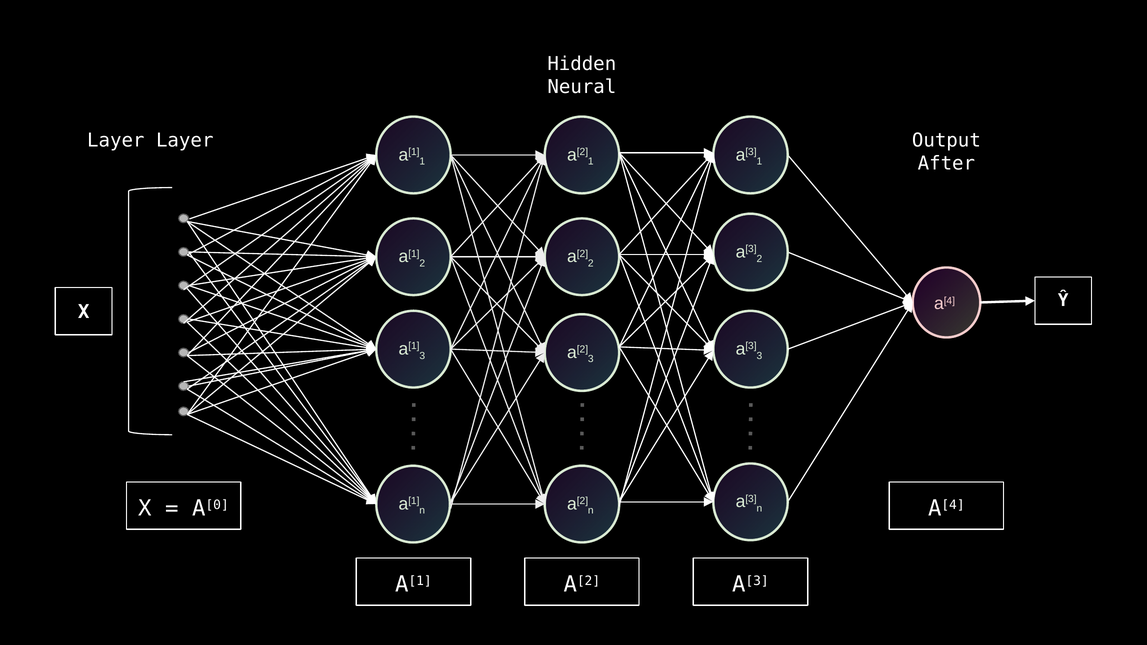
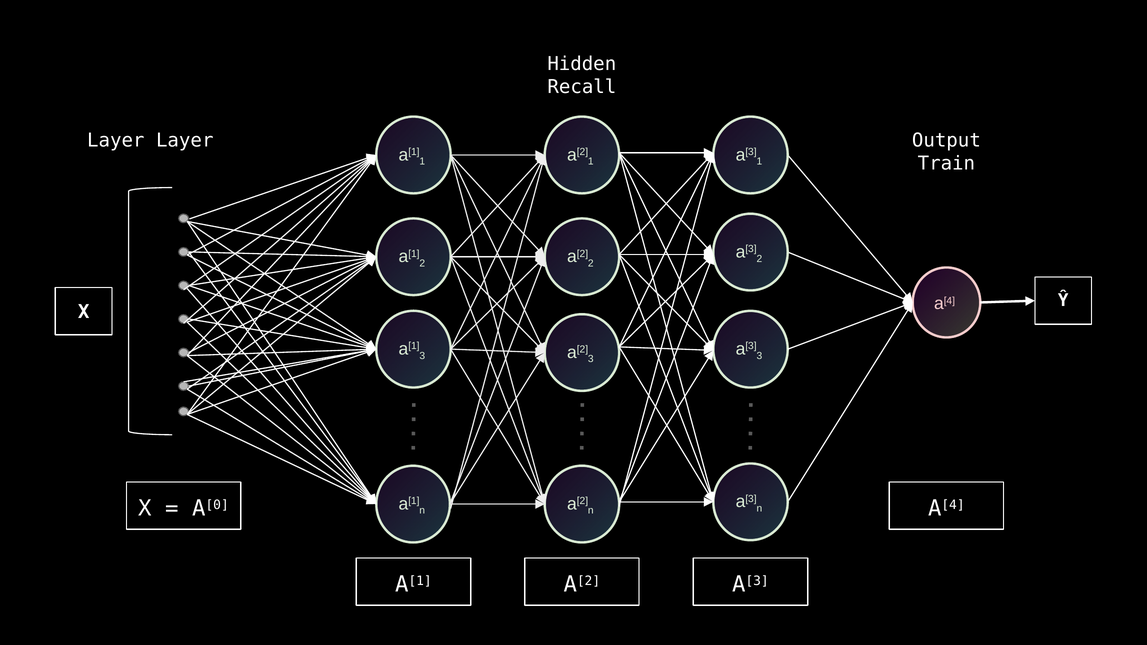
Neural: Neural -> Recall (582, 87)
After: After -> Train (946, 164)
